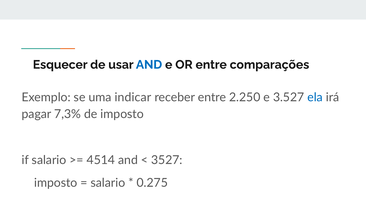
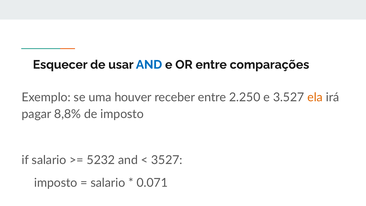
indicar: indicar -> houver (133, 97)
ela colour: blue -> orange (315, 97)
7,3%: 7,3% -> 8,8% (68, 114)
4514: 4514 -> 5232 (101, 160)
0.275: 0.275 -> 0.071 (152, 183)
